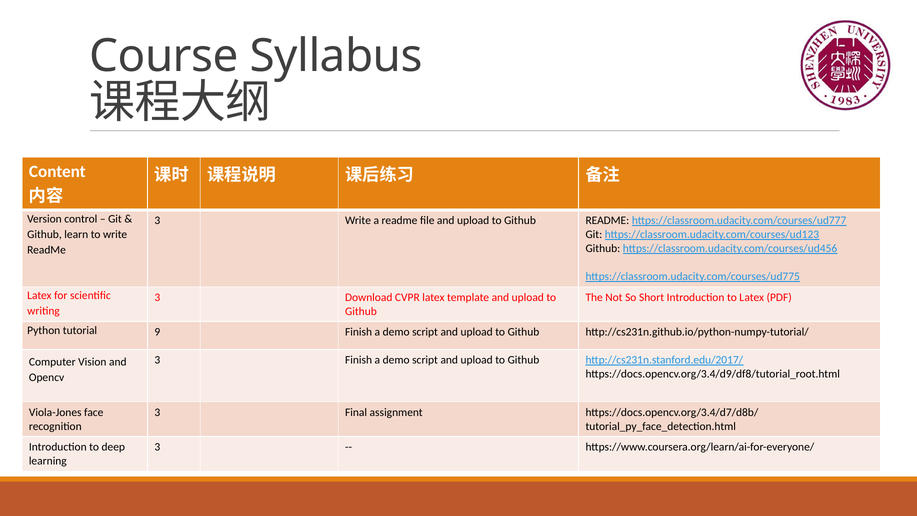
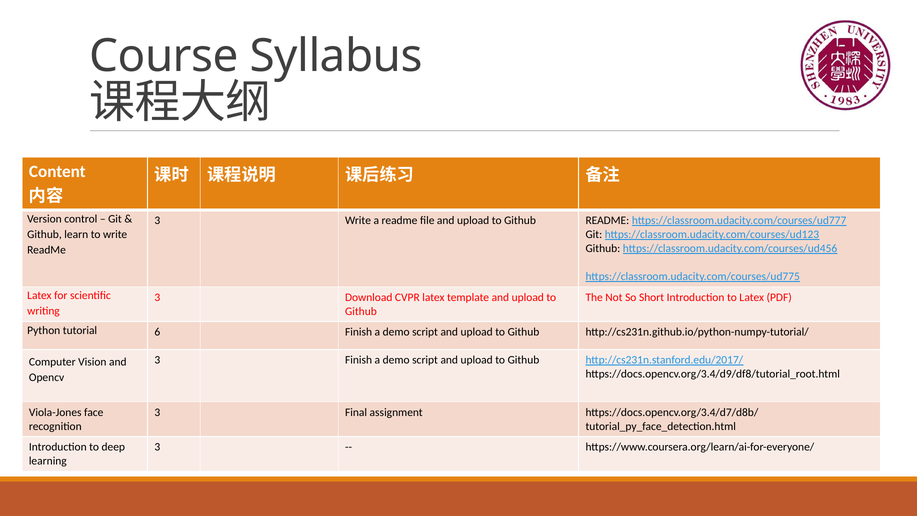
9: 9 -> 6 (157, 332)
